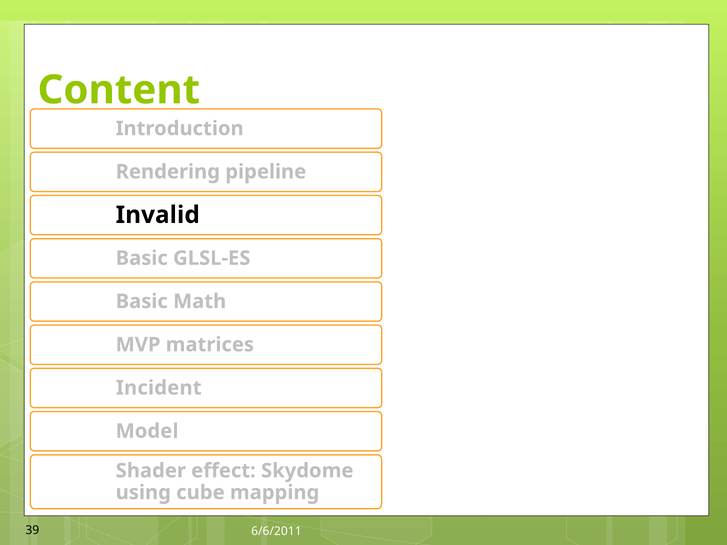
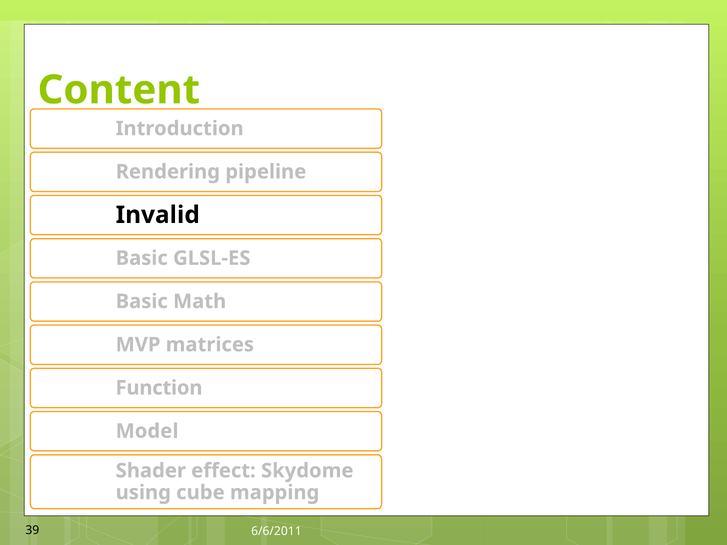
Incident: Incident -> Function (159, 388)
